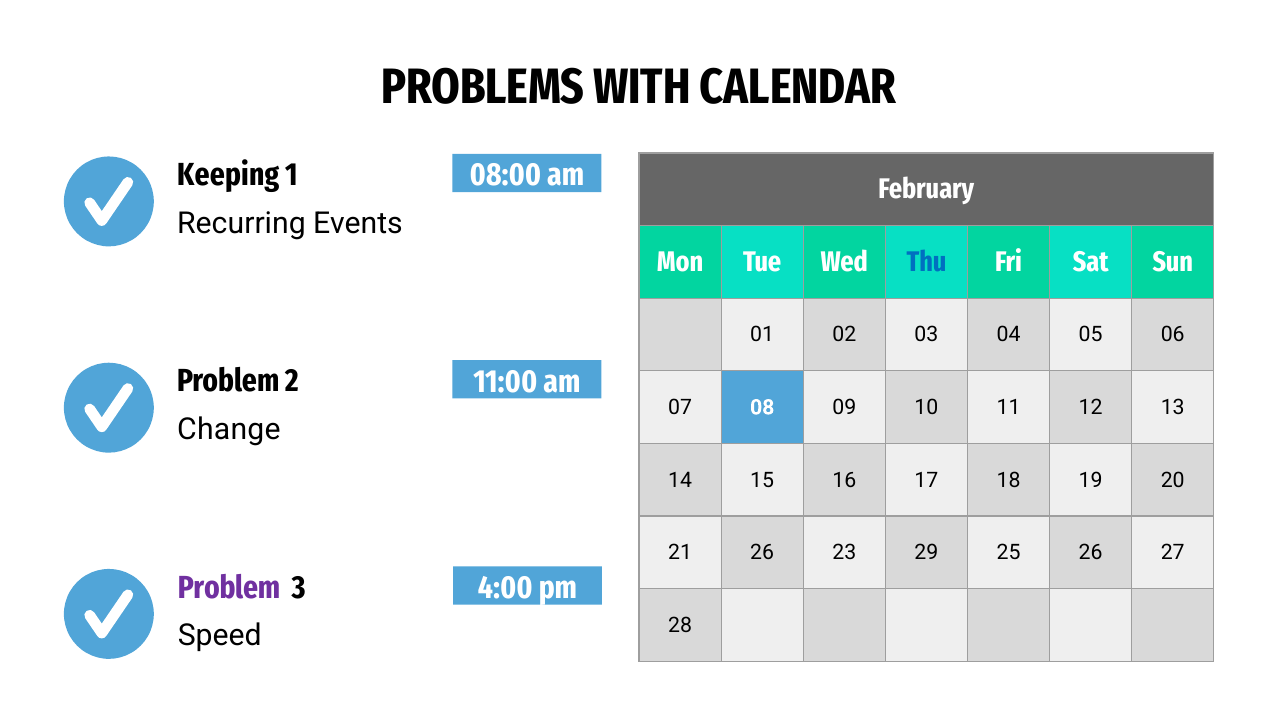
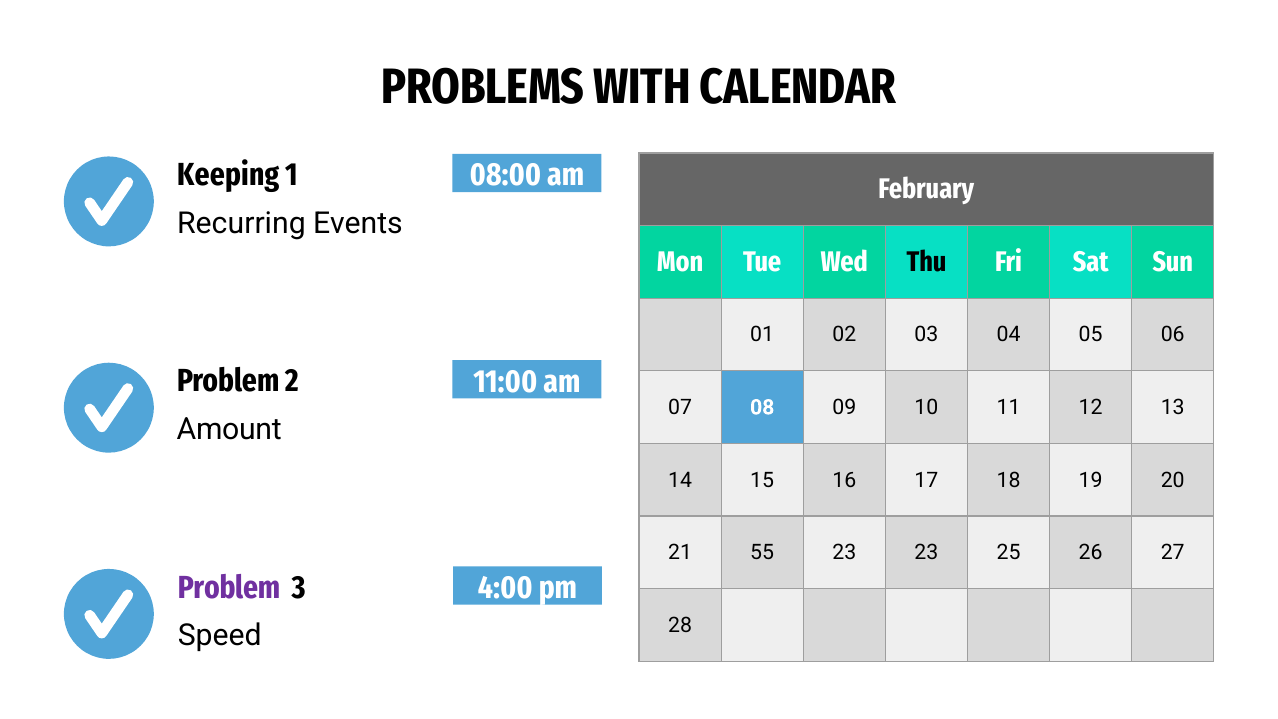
Thu colour: blue -> black (927, 262)
Change: Change -> Amount (229, 429)
21 26: 26 -> 55 (762, 553)
23 29: 29 -> 23 (926, 553)
